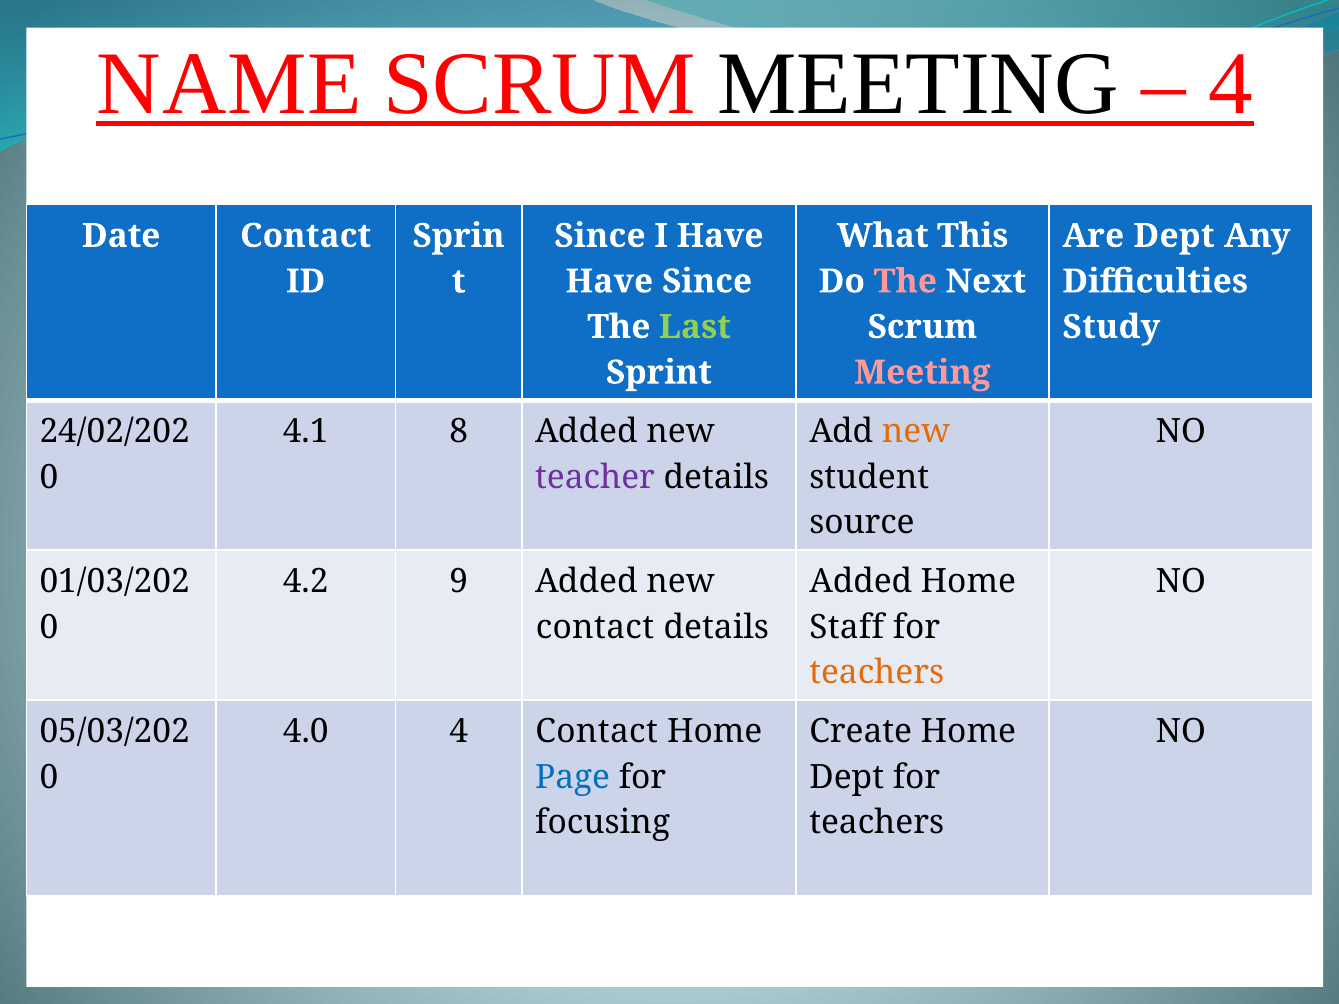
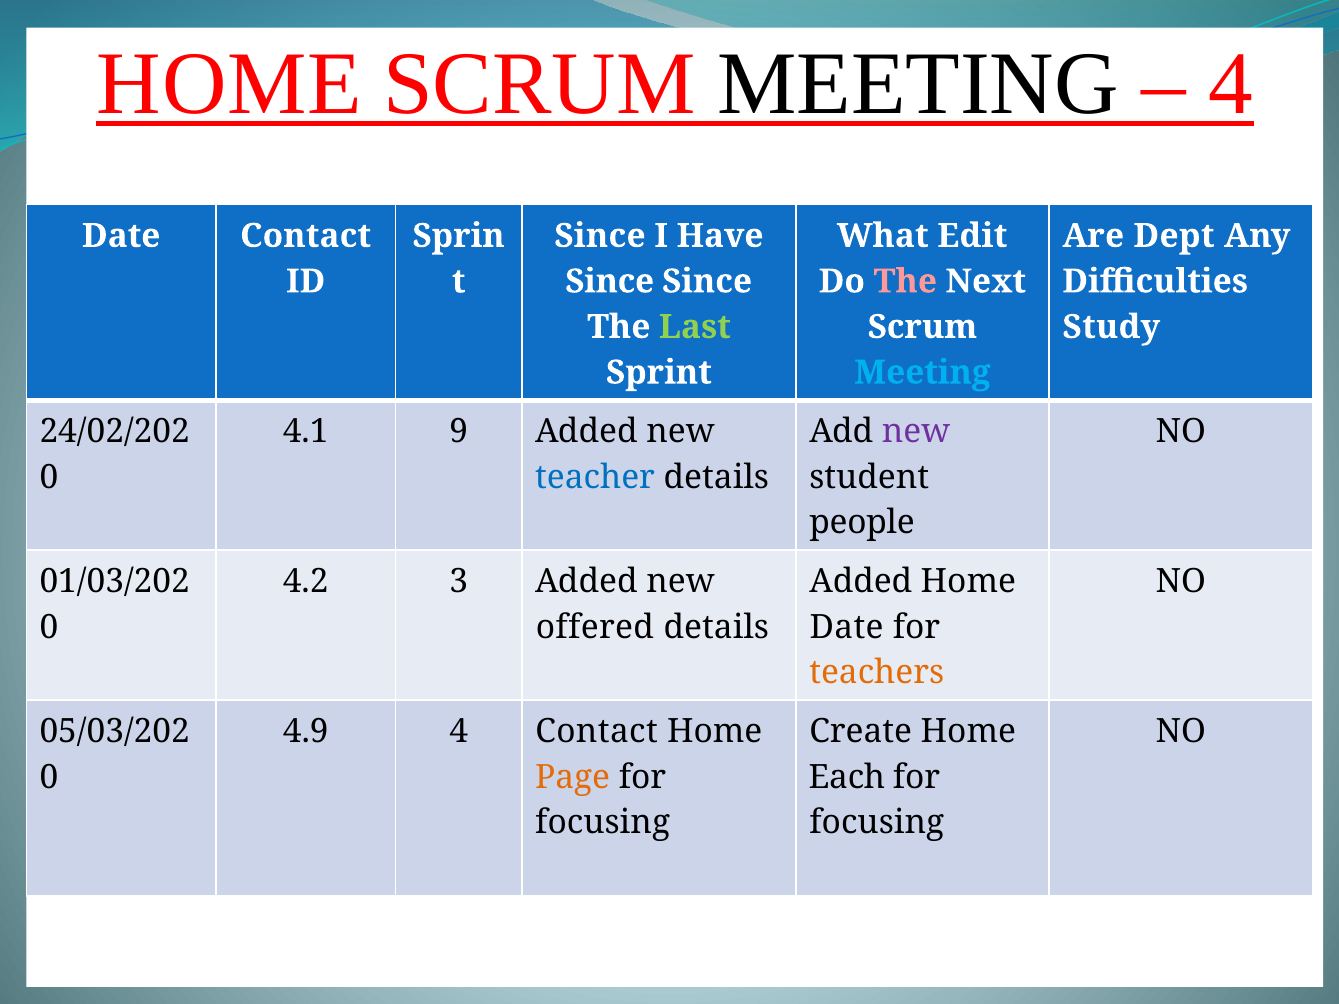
NAME: NAME -> HOME (230, 84)
This: This -> Edit (972, 236)
Have: Have -> Since (610, 281)
Meeting colour: pink -> light blue (922, 373)
8: 8 -> 9 (459, 432)
new colour: orange -> purple (916, 432)
teacher colour: purple -> blue (595, 477)
source: source -> people (862, 523)
9: 9 -> 3 (459, 582)
contact: contact -> offered (595, 627)
Staff: Staff -> Date (847, 627)
4.0: 4.0 -> 4.9 (306, 732)
Page colour: blue -> orange (573, 777)
Dept: Dept -> Each (847, 777)
teachers: teachers -> focusing (877, 823)
